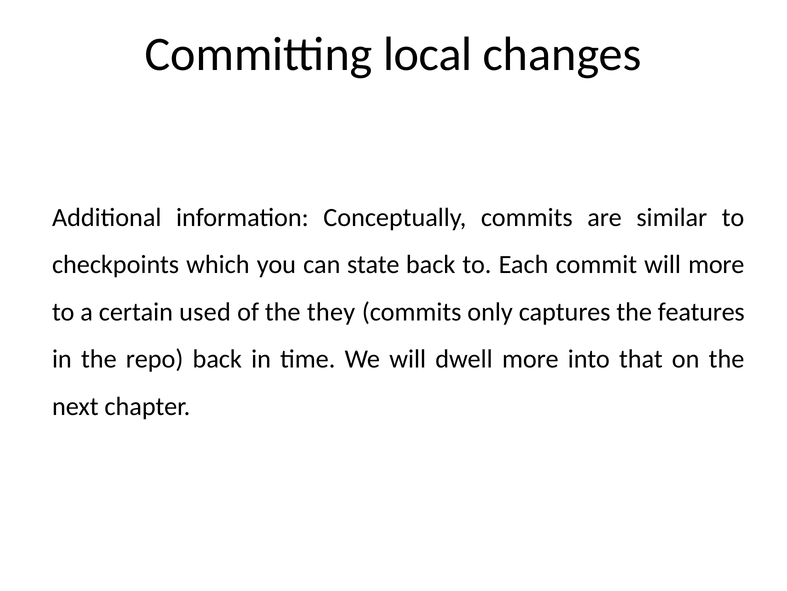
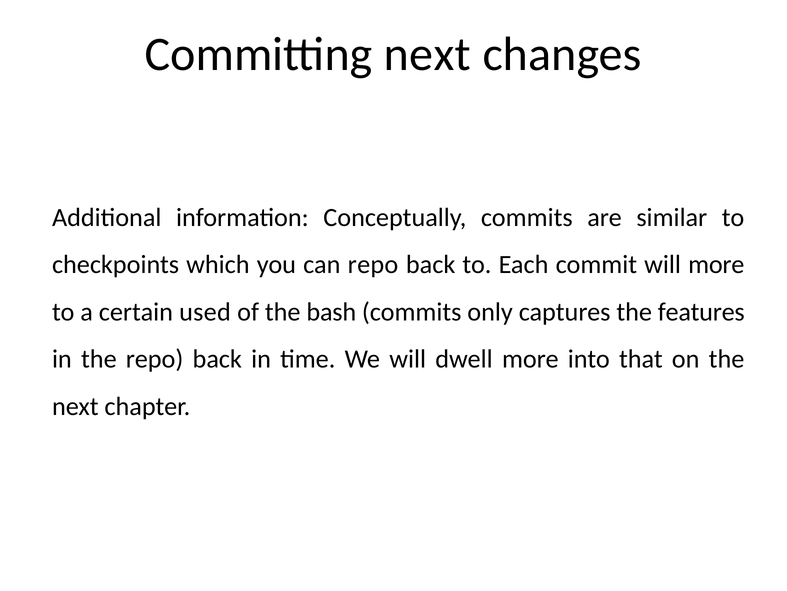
Committing local: local -> next (427, 54)
can state: state -> repo (373, 264)
they: they -> bash (331, 312)
